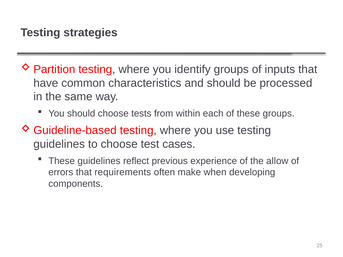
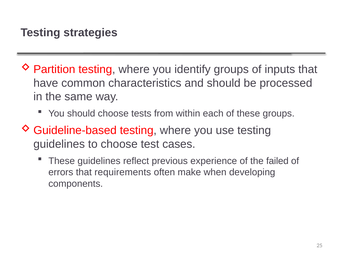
allow: allow -> failed (277, 161)
